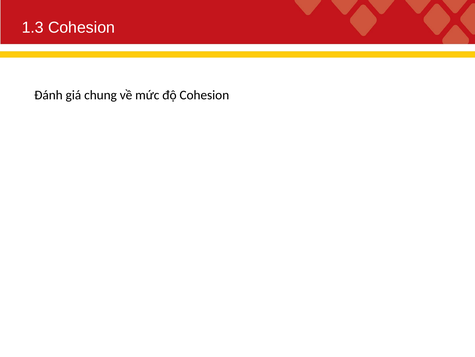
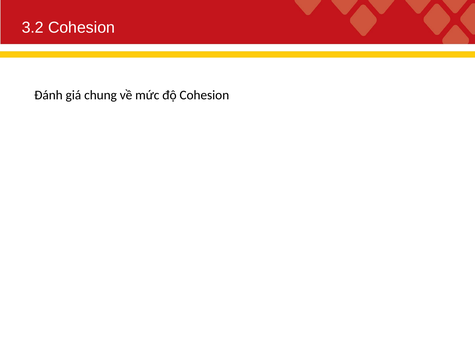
1.3: 1.3 -> 3.2 (33, 27)
